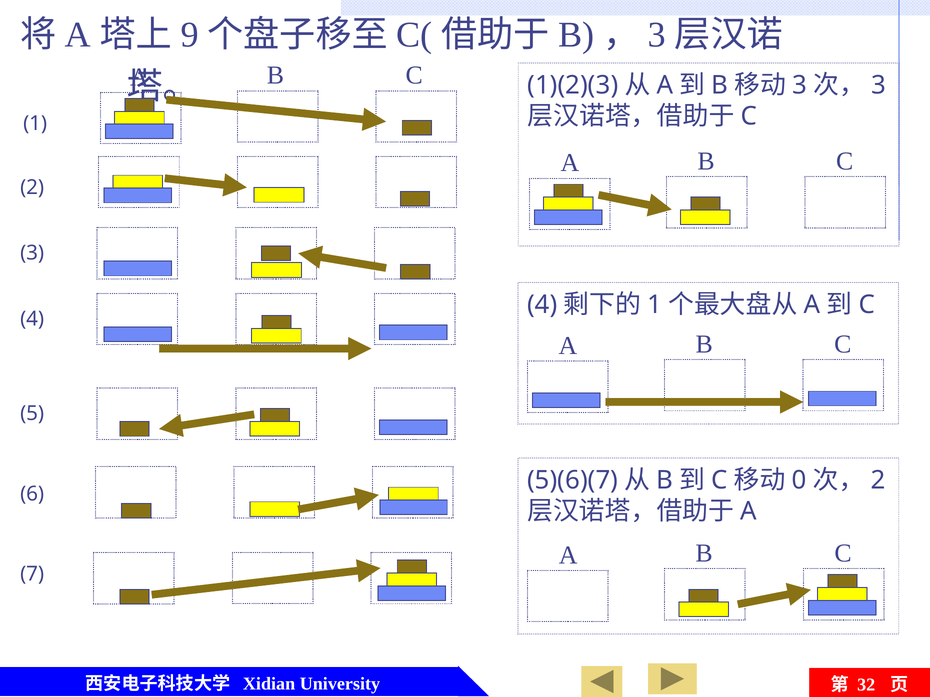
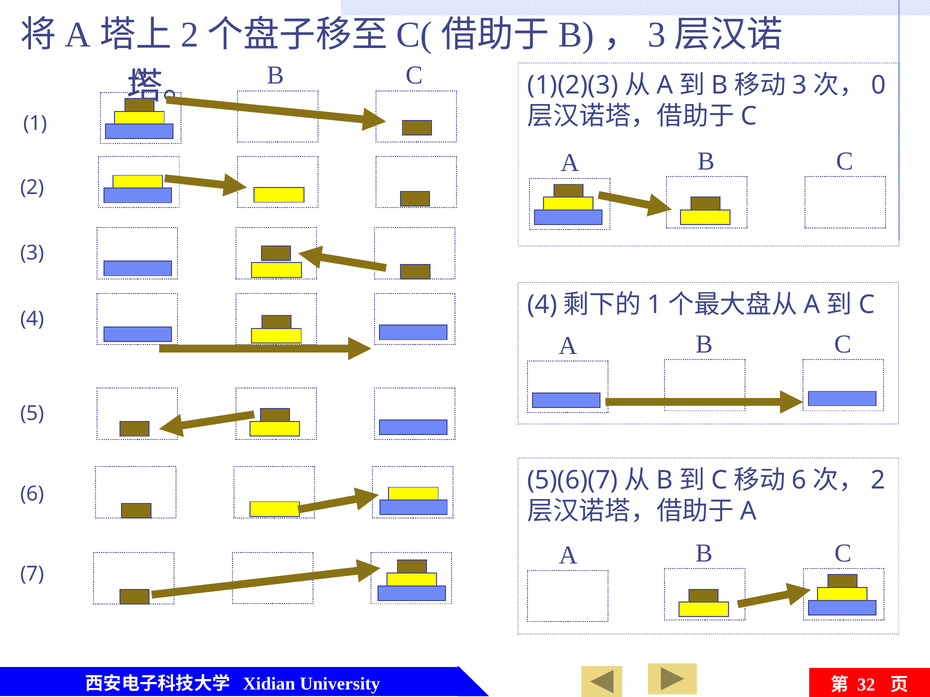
9: 9 -> 2 (190, 35)
3: 3 -> 0 (878, 85)
0: 0 -> 6 (799, 481)
